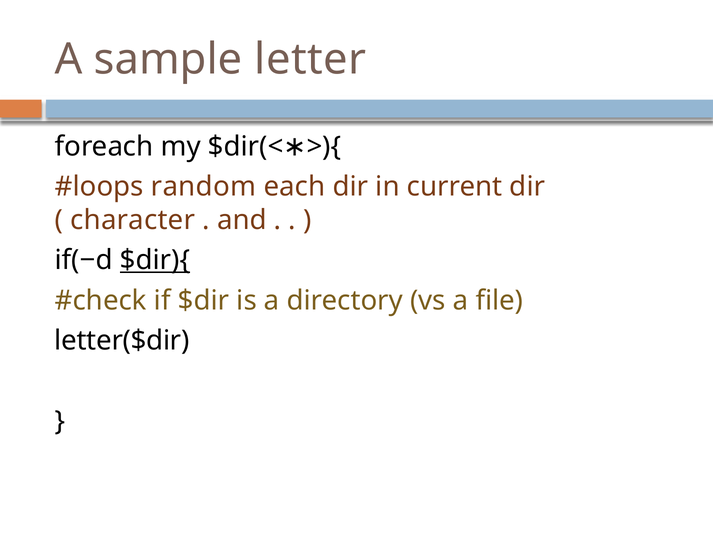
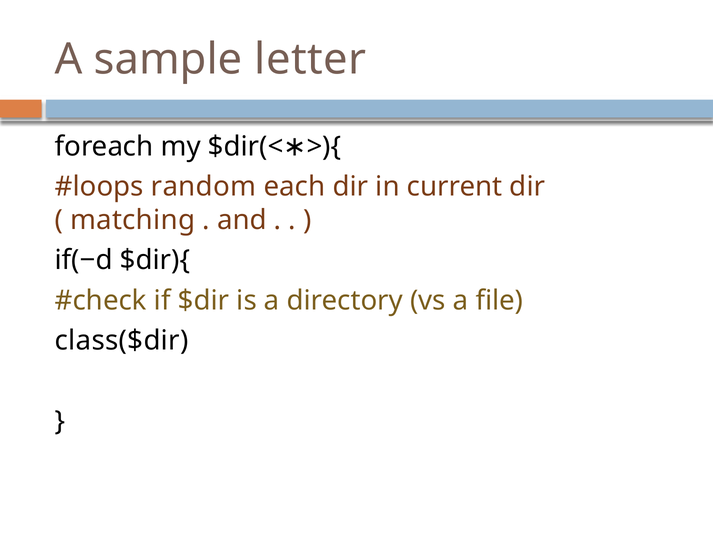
character: character -> matching (133, 220)
$dir){ underline: present -> none (155, 261)
letter($dir: letter($dir -> class($dir (122, 341)
